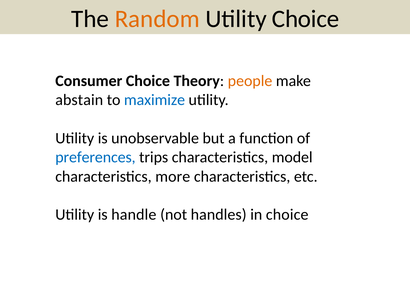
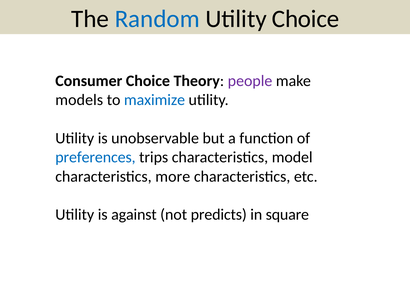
Random colour: orange -> blue (157, 19)
people colour: orange -> purple (250, 81)
abstain: abstain -> models (79, 100)
handle: handle -> against (134, 215)
handles: handles -> predicts (219, 215)
in choice: choice -> square (287, 215)
